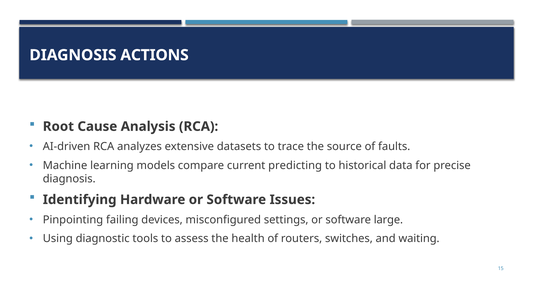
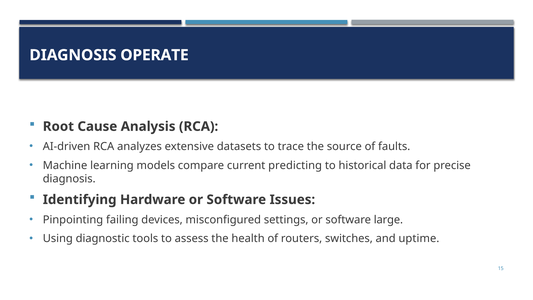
ACTIONS: ACTIONS -> OPERATE (155, 55)
waiting: waiting -> uptime (419, 238)
